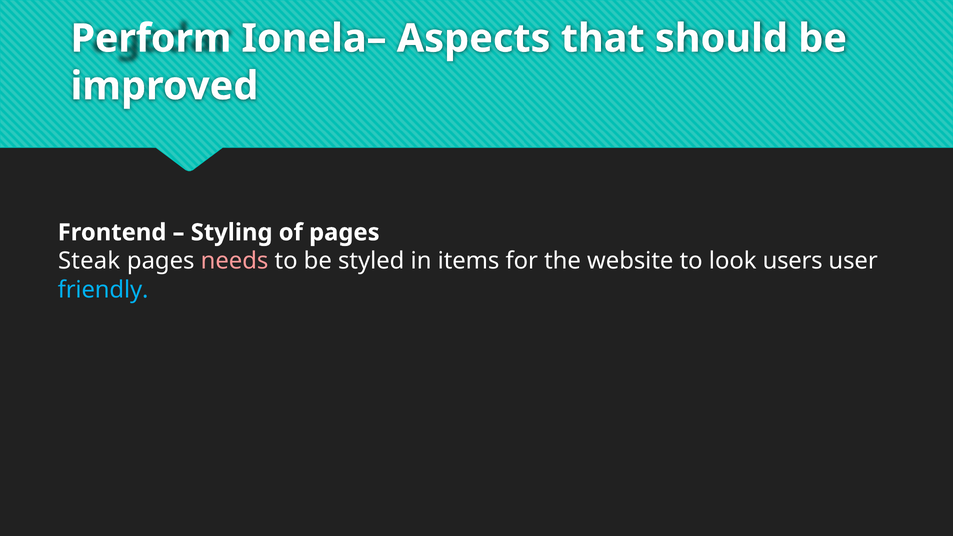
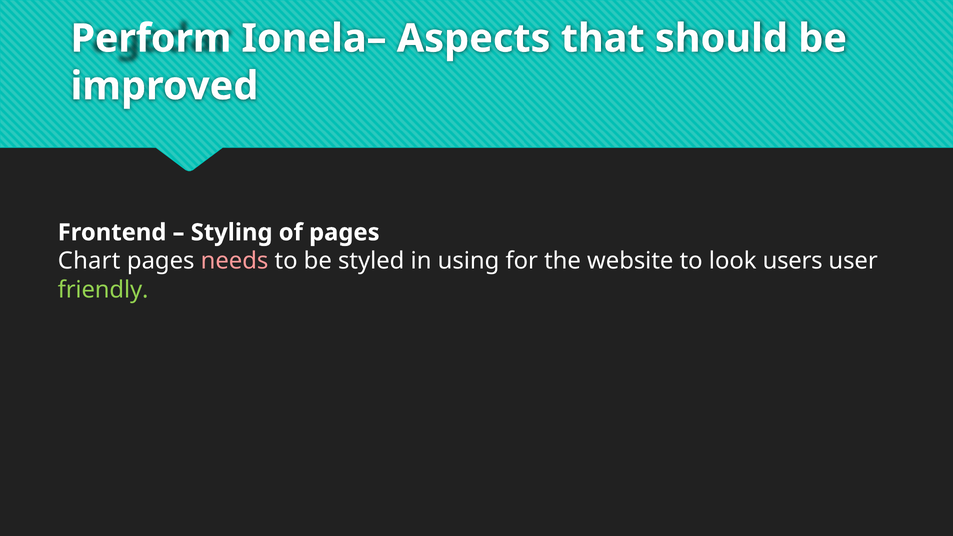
Steak: Steak -> Chart (89, 261)
items: items -> using (469, 261)
friendly colour: light blue -> light green (103, 290)
